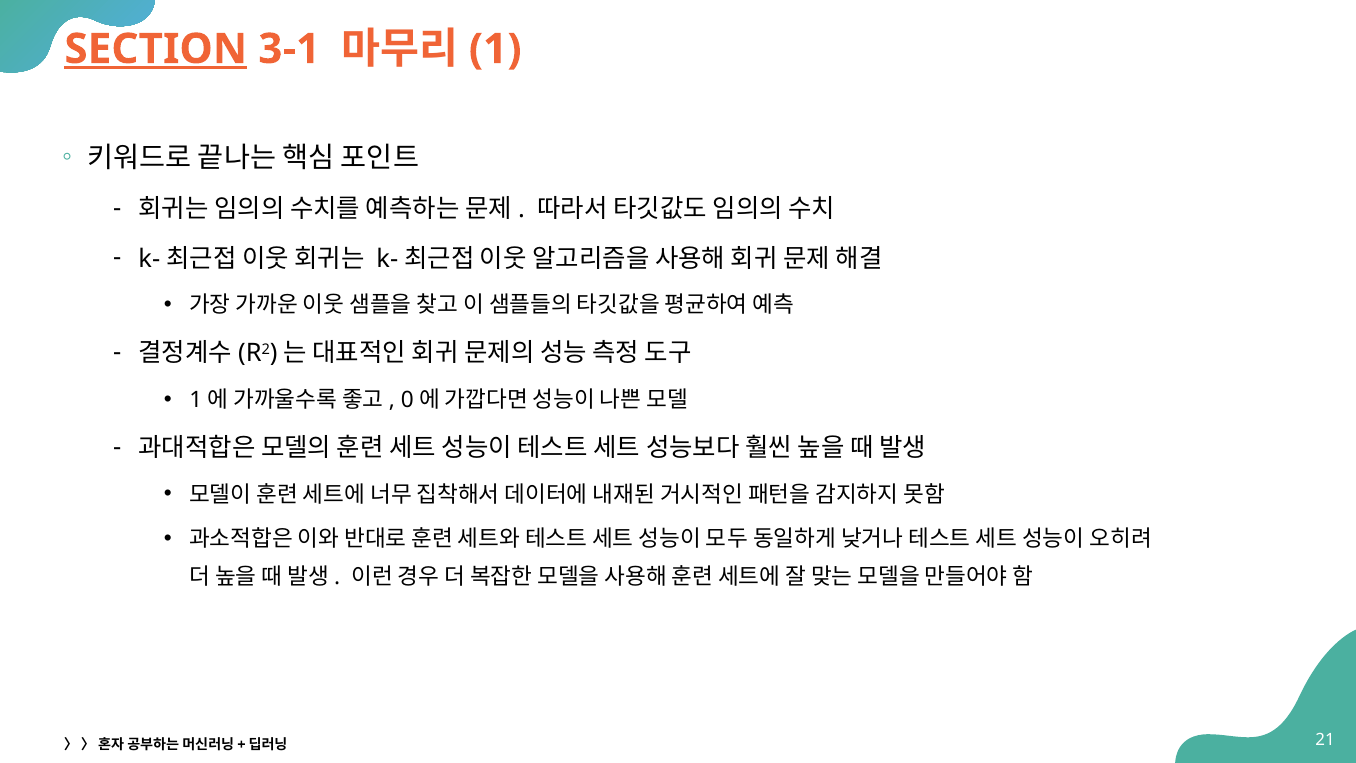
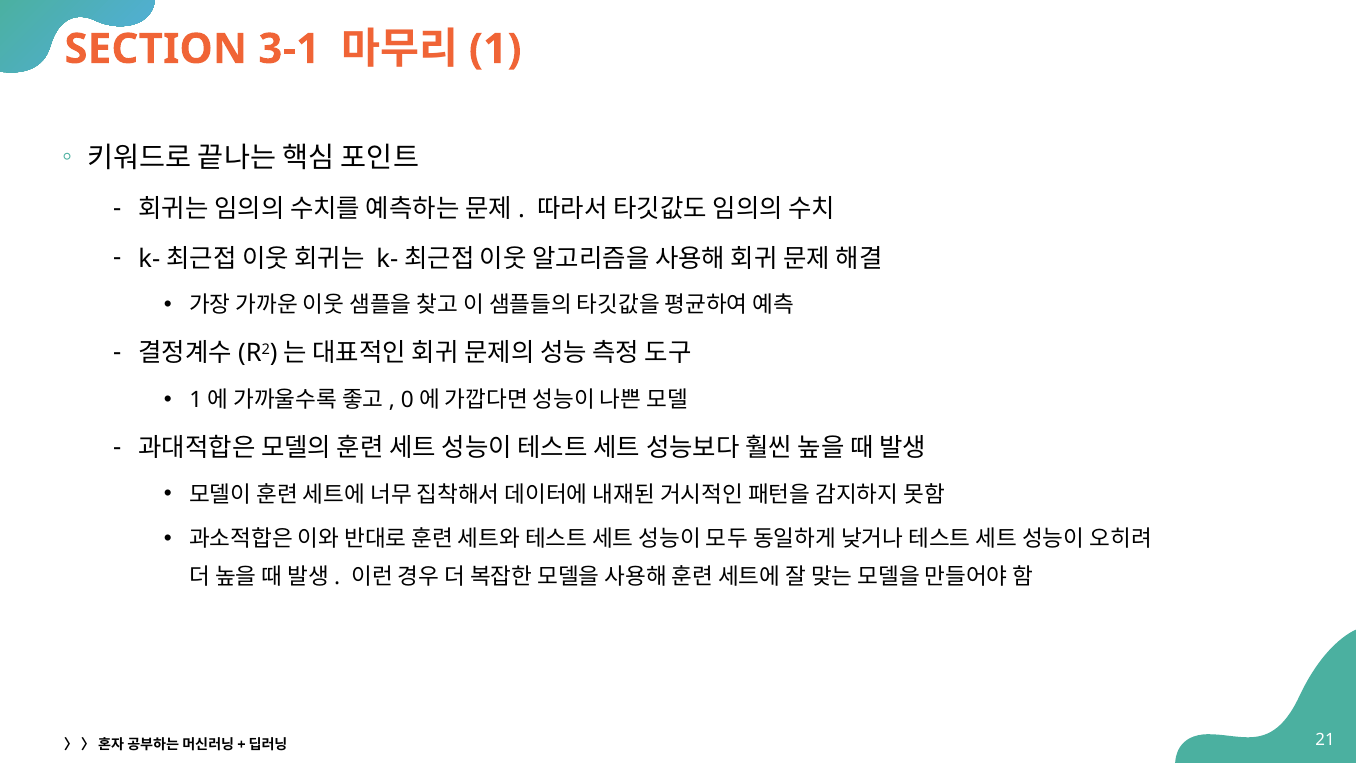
SECTION underline: present -> none (156, 49)
